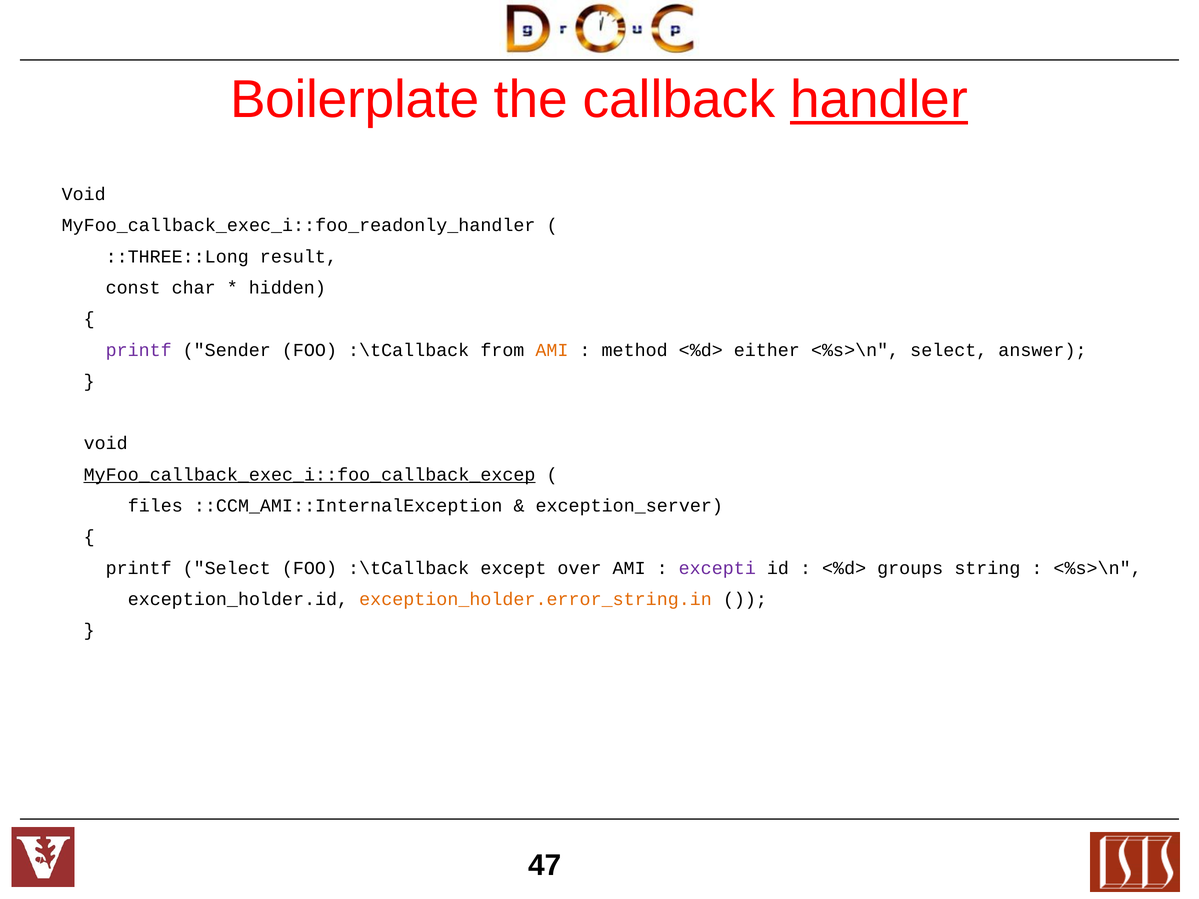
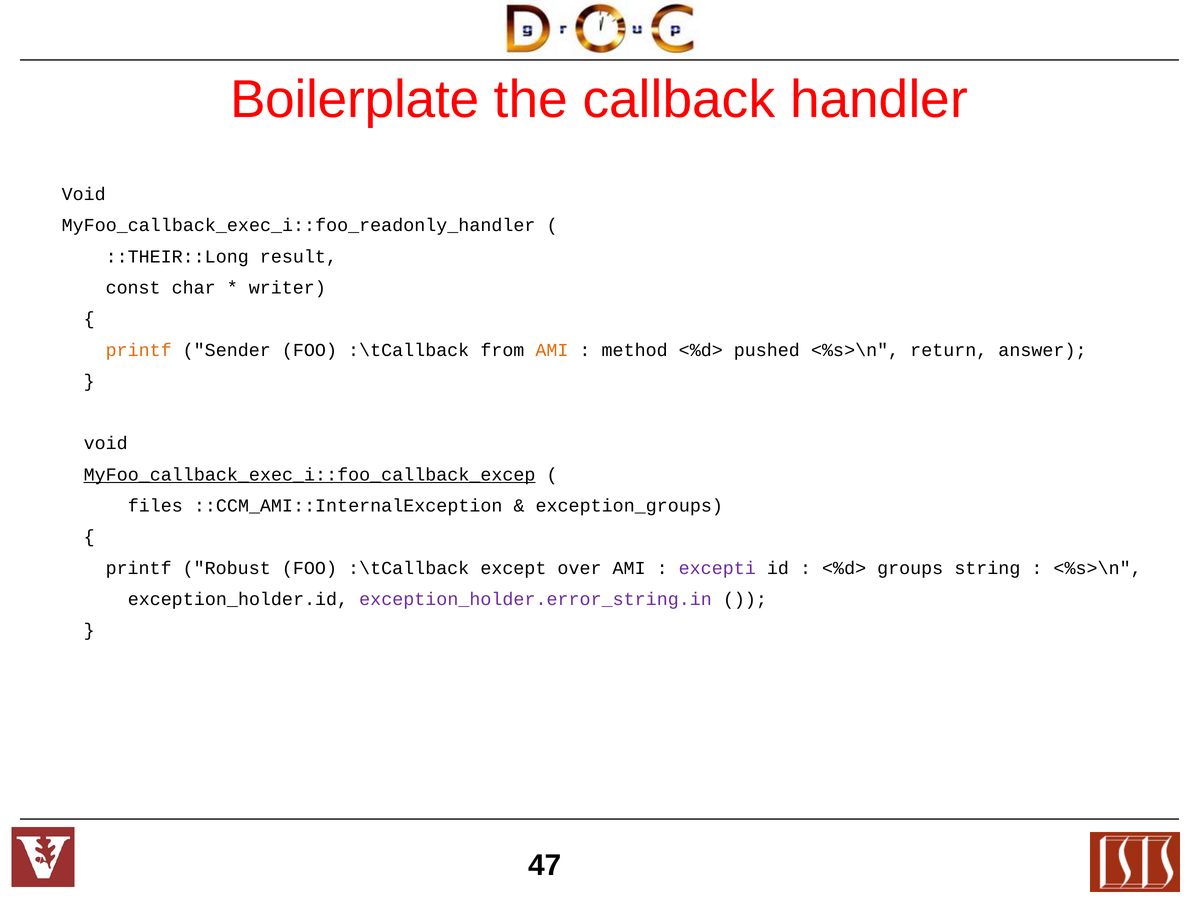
handler underline: present -> none (879, 100)
::THREE::Long: ::THREE::Long -> ::THEIR::Long (177, 257)
hidden: hidden -> writer (287, 288)
printf colour: purple -> orange (139, 350)
either: either -> pushed (767, 350)
<%s>\n select: select -> return (949, 350)
exception_server: exception_server -> exception_groups (629, 506)
printf Select: Select -> Robust (227, 568)
exception_holder.error_string.in colour: orange -> purple (536, 599)
